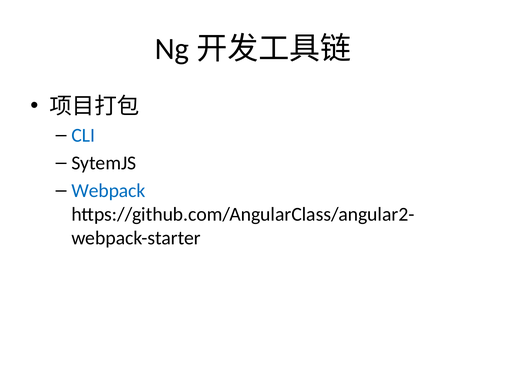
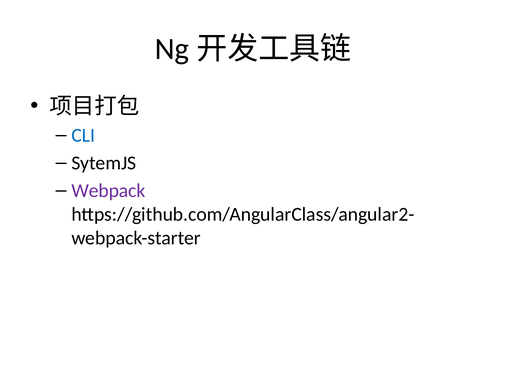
Webpack colour: blue -> purple (108, 190)
